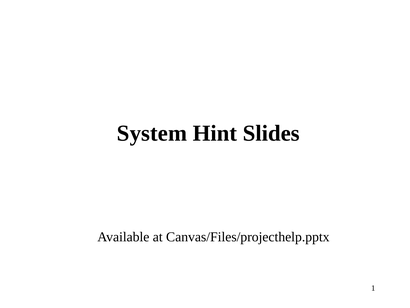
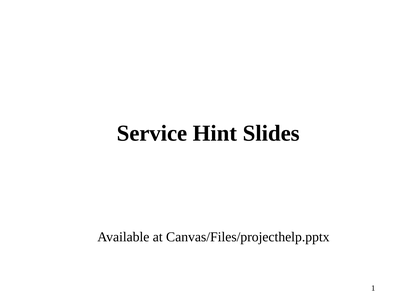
System: System -> Service (152, 133)
